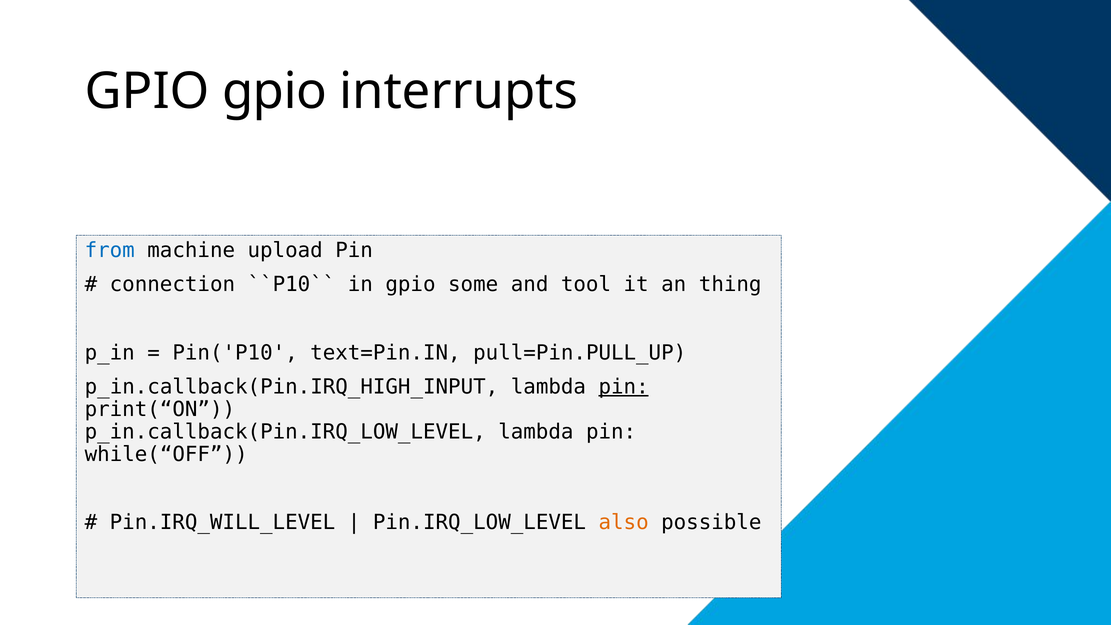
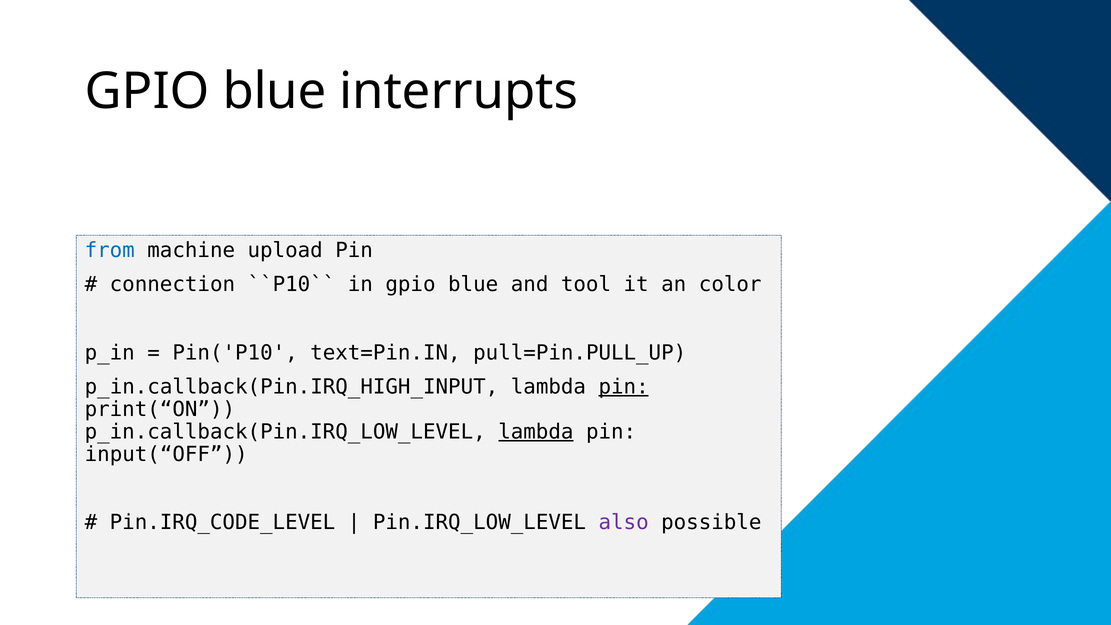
gpio: gpio -> blue (275, 91)
in gpio some: some -> blue (473, 284)
thing: thing -> color (730, 284)
lambda underline: none -> present (536, 432)
while(“OFF: while(“OFF -> input(“OFF (166, 454)
Pin.IRQ_WILL_LEVEL: Pin.IRQ_WILL_LEVEL -> Pin.IRQ_CODE_LEVEL (222, 522)
also colour: orange -> purple (624, 522)
